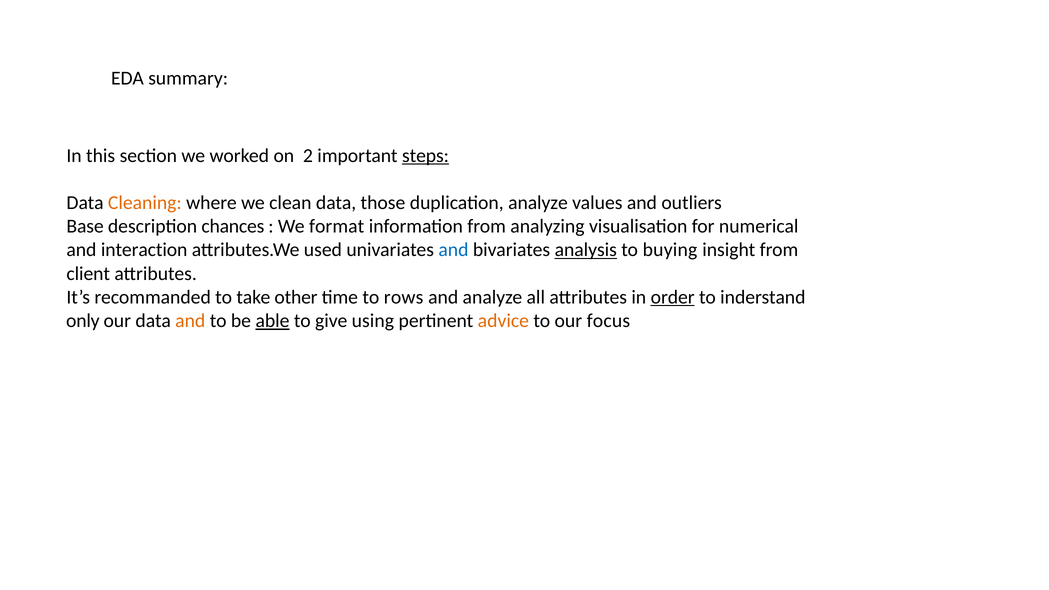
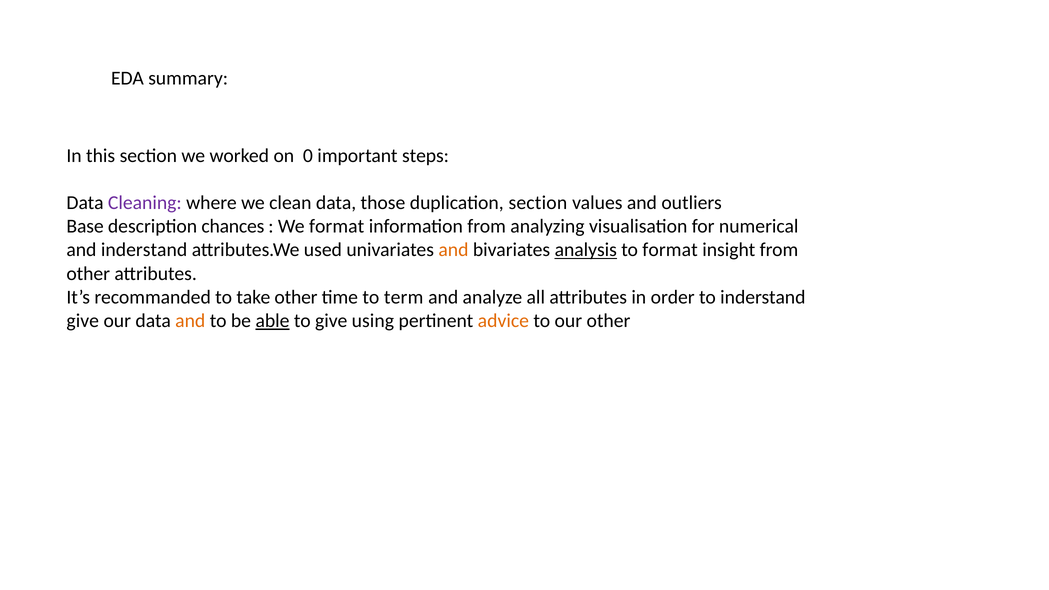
2: 2 -> 0 (308, 156)
steps underline: present -> none (426, 156)
Cleaning colour: orange -> purple (145, 203)
duplication analyze: analyze -> section (538, 203)
and interaction: interaction -> inderstand (144, 250)
and colour: blue -> orange (453, 250)
to buying: buying -> format (670, 250)
client: client -> other (88, 274)
rows: rows -> term (404, 297)
order underline: present -> none (673, 297)
only: only -> give (83, 321)
our focus: focus -> other (608, 321)
